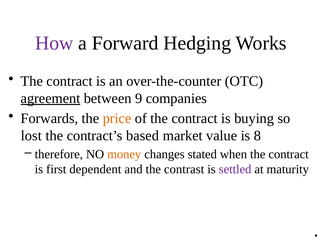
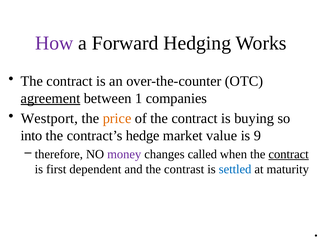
9: 9 -> 1 (139, 98)
Forwards: Forwards -> Westport (49, 118)
lost: lost -> into (31, 135)
based: based -> hedge (143, 135)
8: 8 -> 9 (257, 135)
money colour: orange -> purple (124, 154)
stated: stated -> called (202, 154)
contract underline: none -> present (289, 154)
settled colour: purple -> blue (235, 169)
